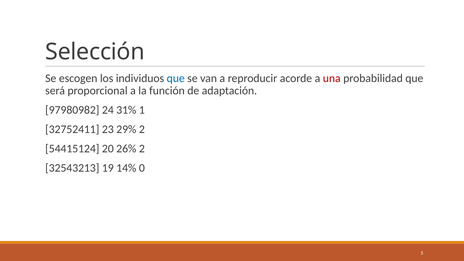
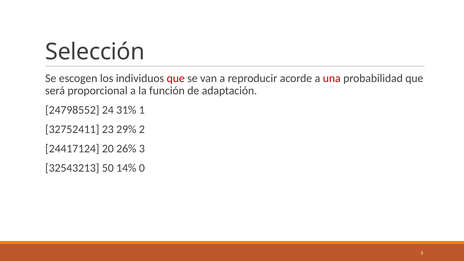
que colour: blue -> red (176, 78)
97980982: 97980982 -> 24798552 (72, 110)
54415124: 54415124 -> 24417124 (72, 149)
26% 2: 2 -> 3 (142, 149)
19: 19 -> 50 (108, 168)
